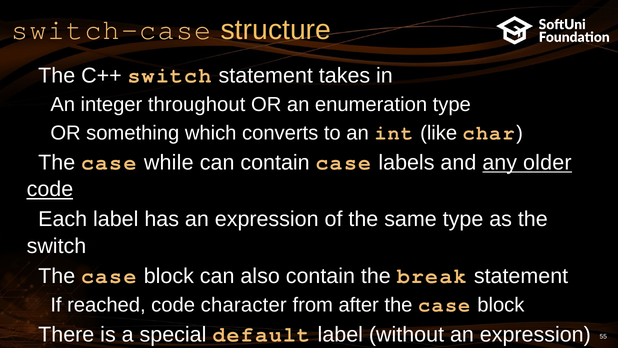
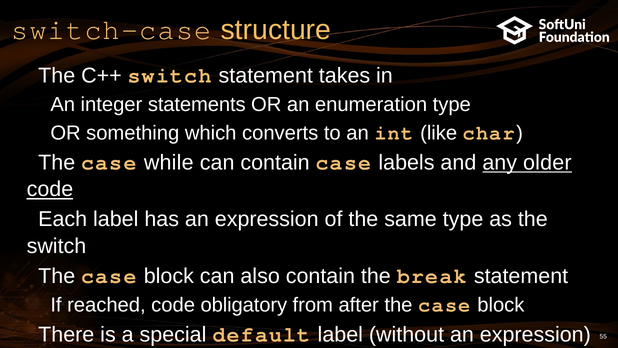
throughout: throughout -> statements (197, 105)
character: character -> obligatory (244, 305)
